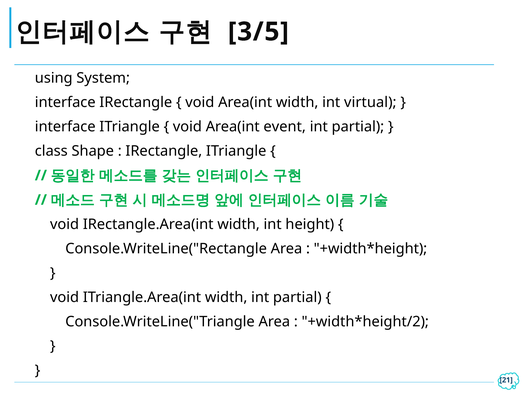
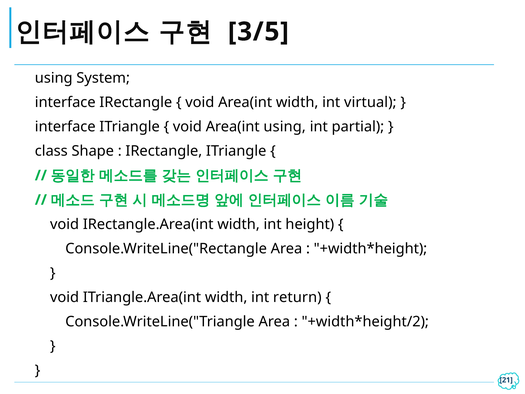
Area(int event: event -> using (285, 127)
width int partial: partial -> return (297, 297)
